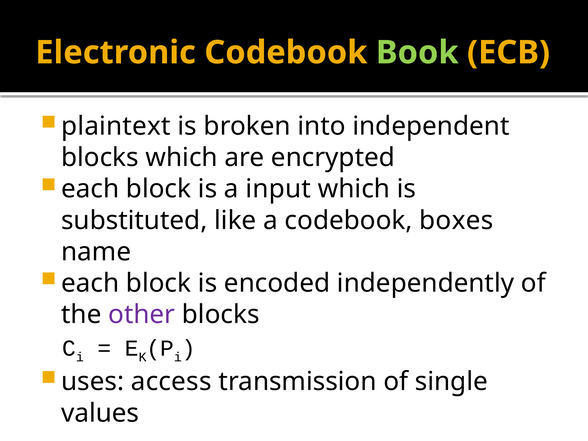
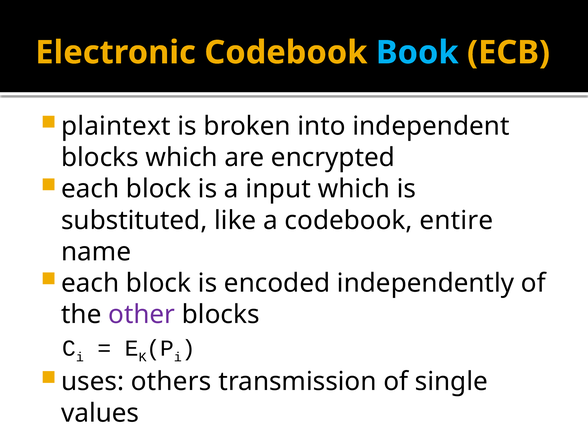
Book colour: light green -> light blue (417, 53)
boxes: boxes -> entire (456, 220)
access: access -> others (171, 382)
